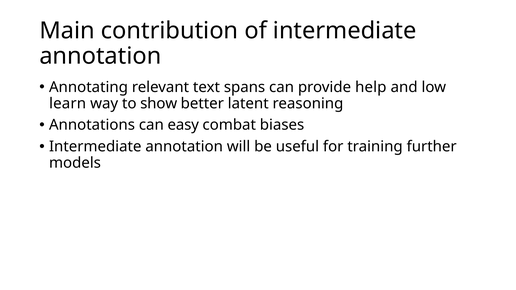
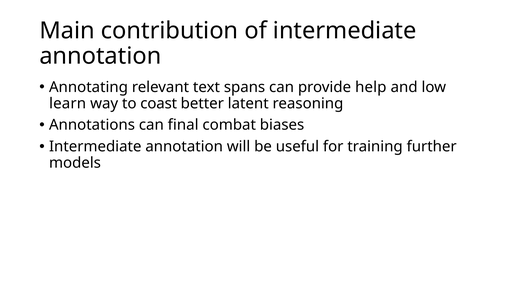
show: show -> coast (159, 103)
easy: easy -> final (183, 125)
